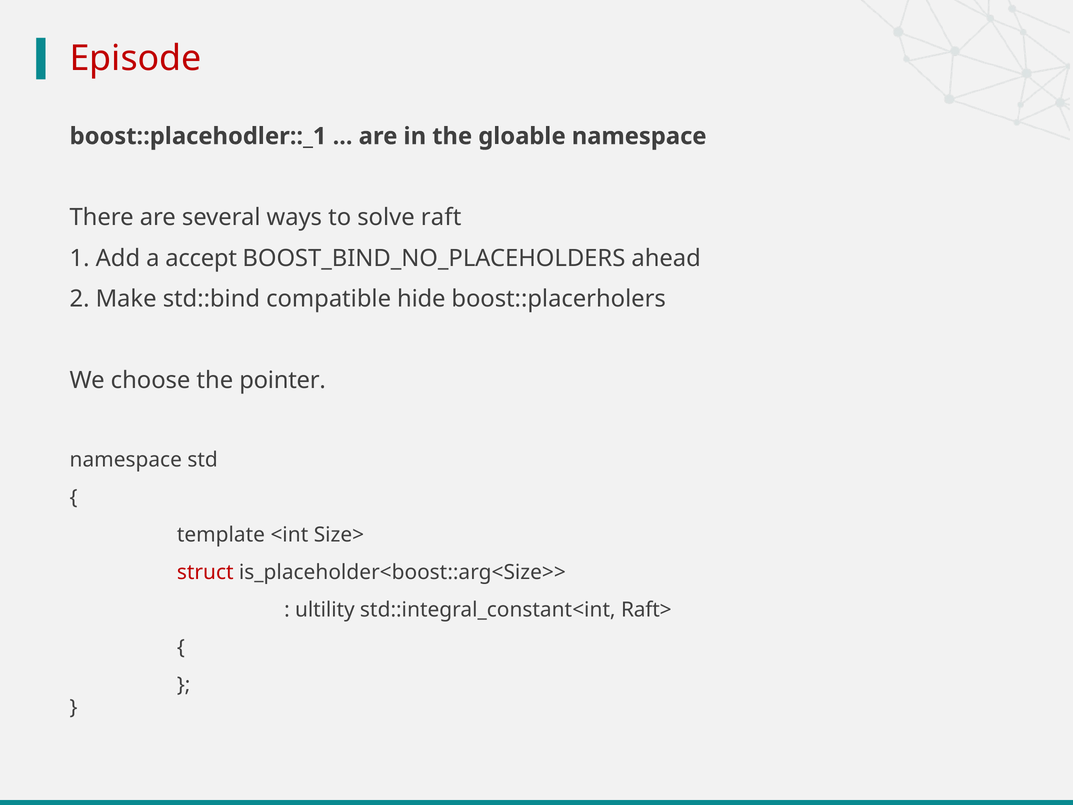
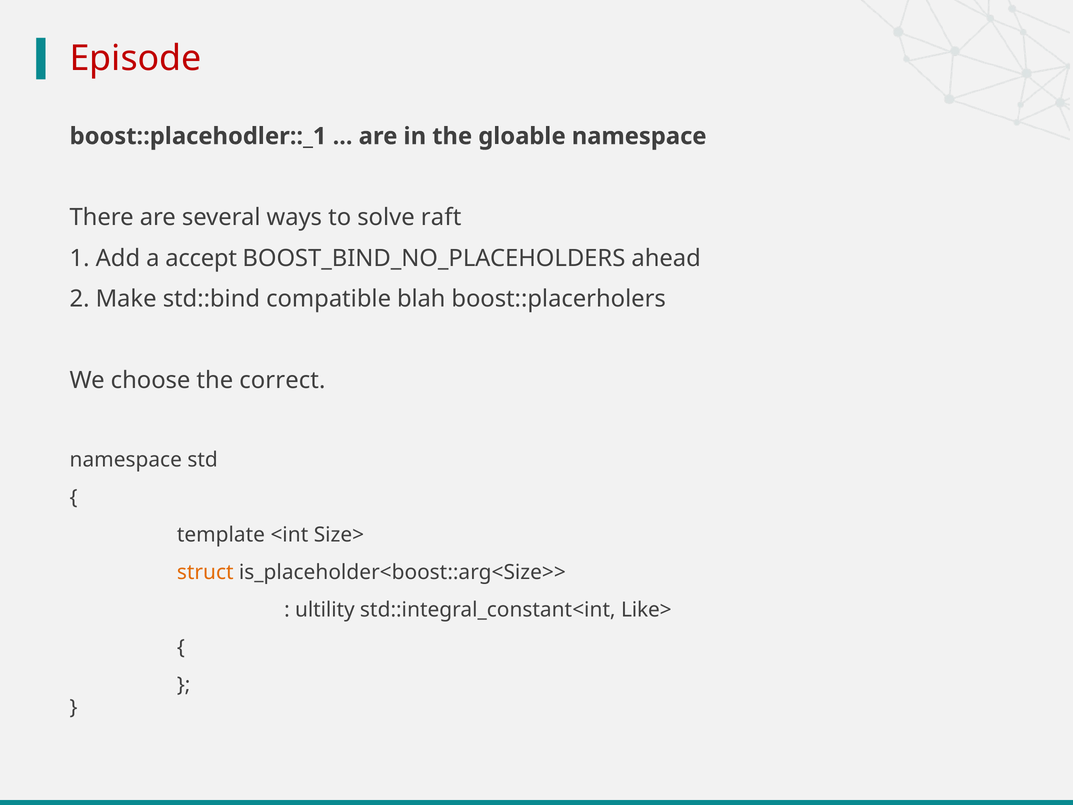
hide: hide -> blah (421, 299)
pointer: pointer -> correct (282, 380)
struct colour: red -> orange (205, 572)
Raft>: Raft> -> Like> (646, 610)
